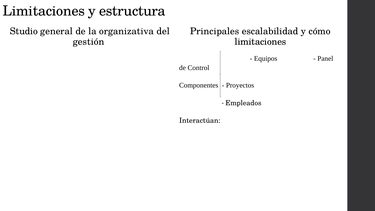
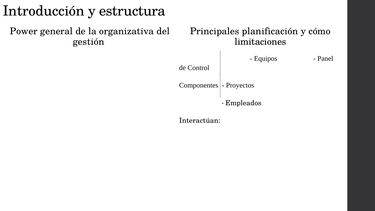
Limitaciones: Limitaciones -> Introducción (44, 11)
Studio: Studio -> Power (24, 31)
escalabilidad: escalabilidad -> planificación (270, 31)
